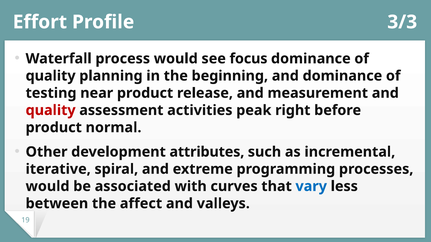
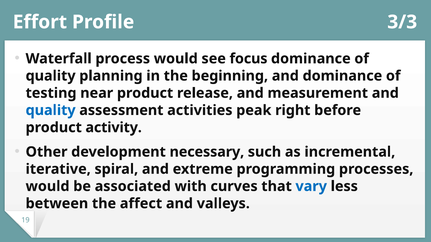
quality colour: red -> blue (51, 110)
normal: normal -> activity (114, 128)
attributes: attributes -> necessary (207, 152)
